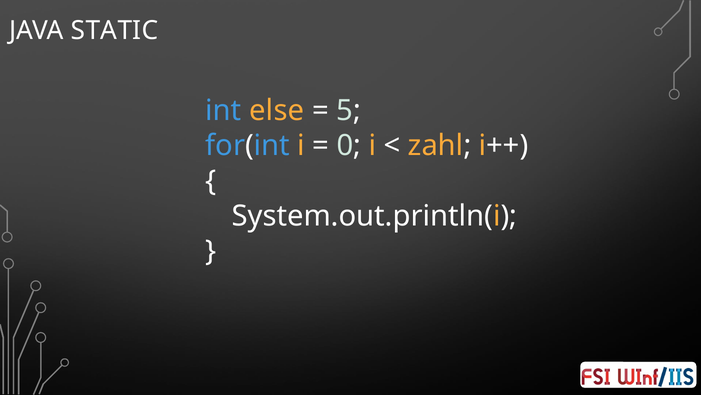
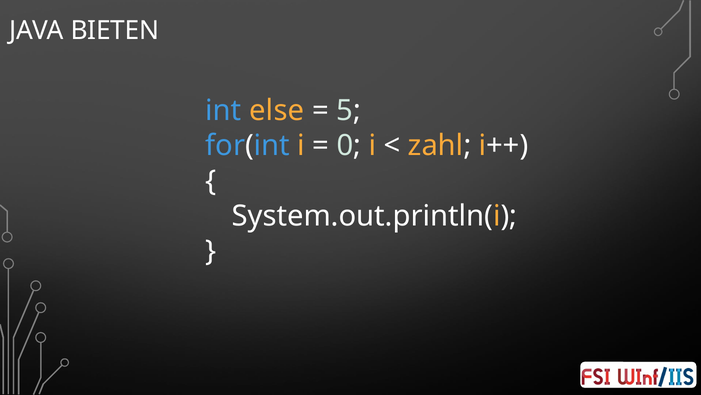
STATIC: STATIC -> BIETEN (115, 31)
